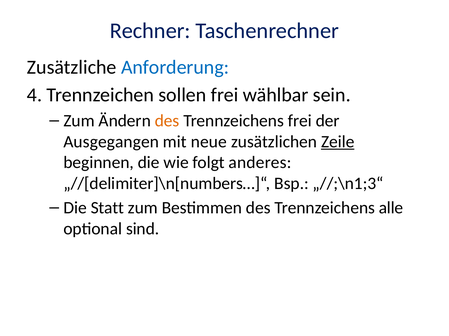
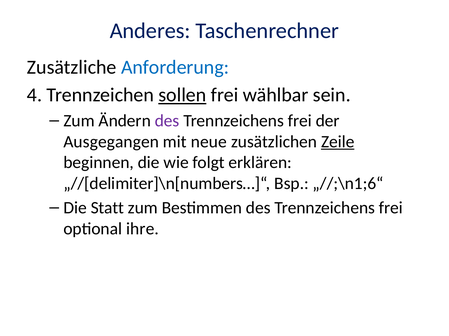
Rechner: Rechner -> Anderes (150, 31)
sollen underline: none -> present (182, 95)
des colour: orange -> purple (167, 121)
anderes: anderes -> erklären (260, 163)
„//;\n1;3“: „//;\n1;3“ -> „//;\n1;6“ (348, 184)
Bestimmen des Trennzeichens alle: alle -> frei (391, 208)
sind: sind -> ihre (142, 229)
